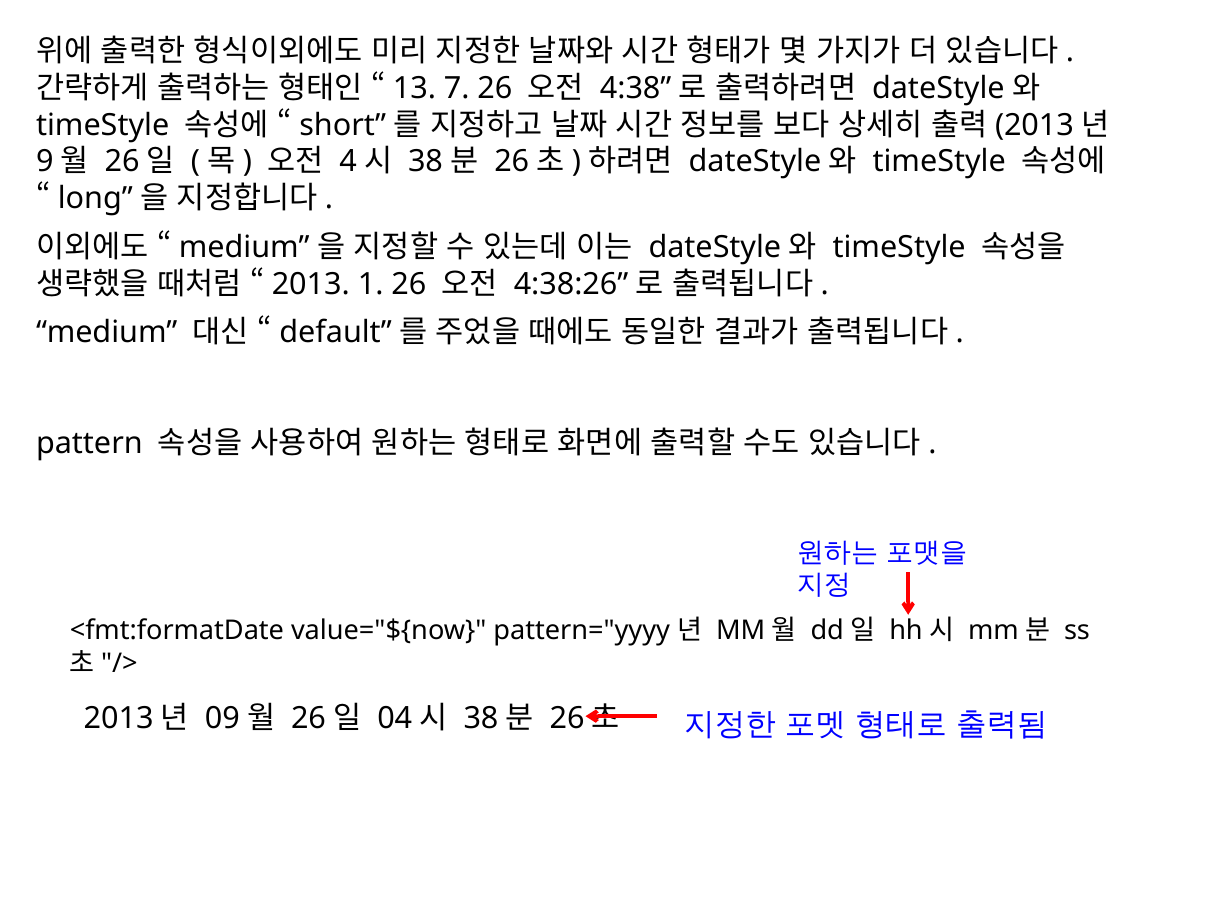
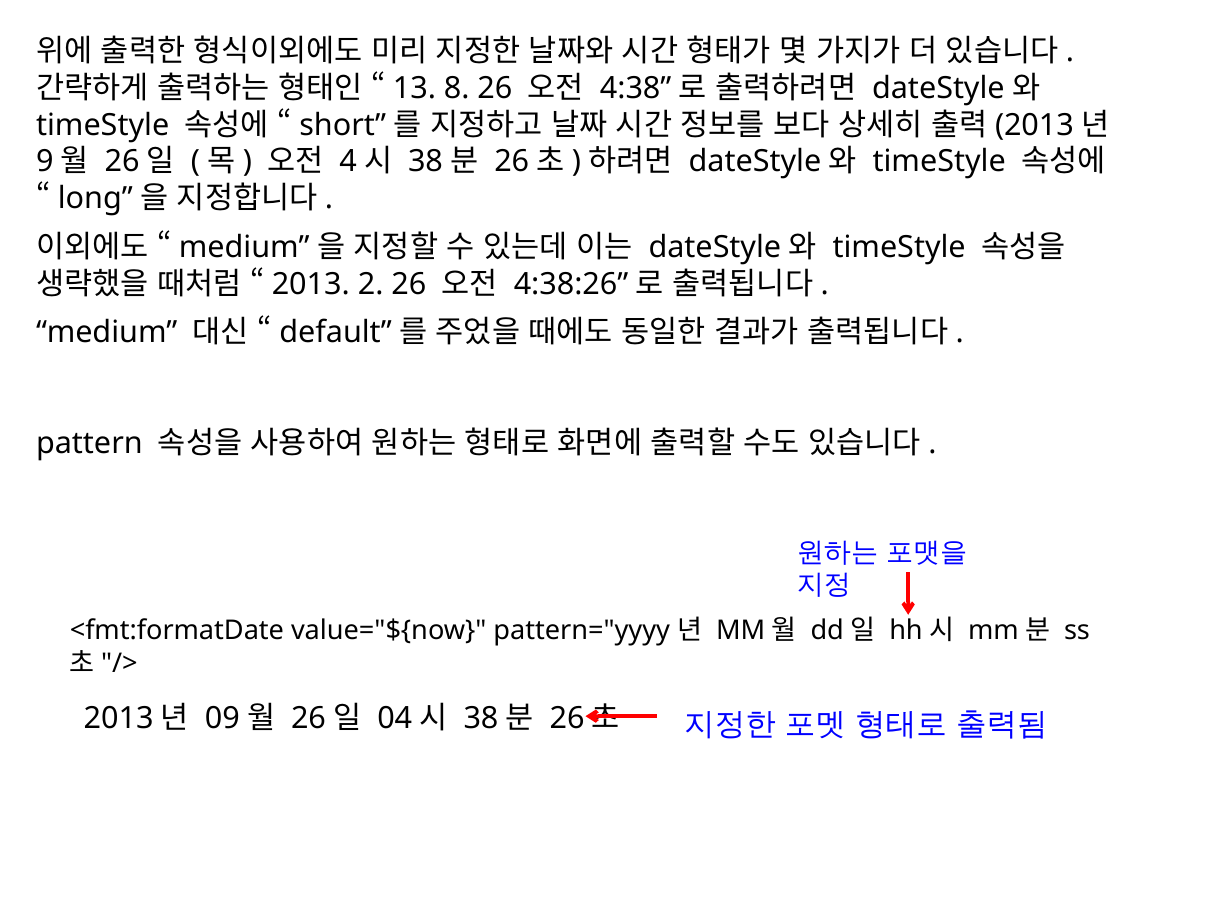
7: 7 -> 8 (457, 88)
1: 1 -> 2 (371, 284)
